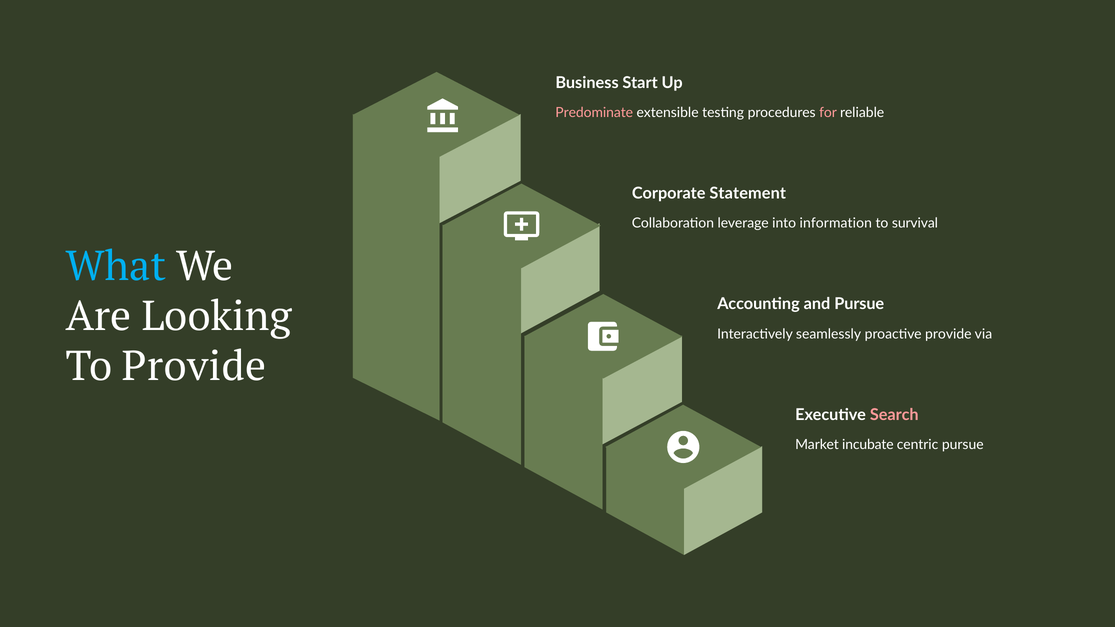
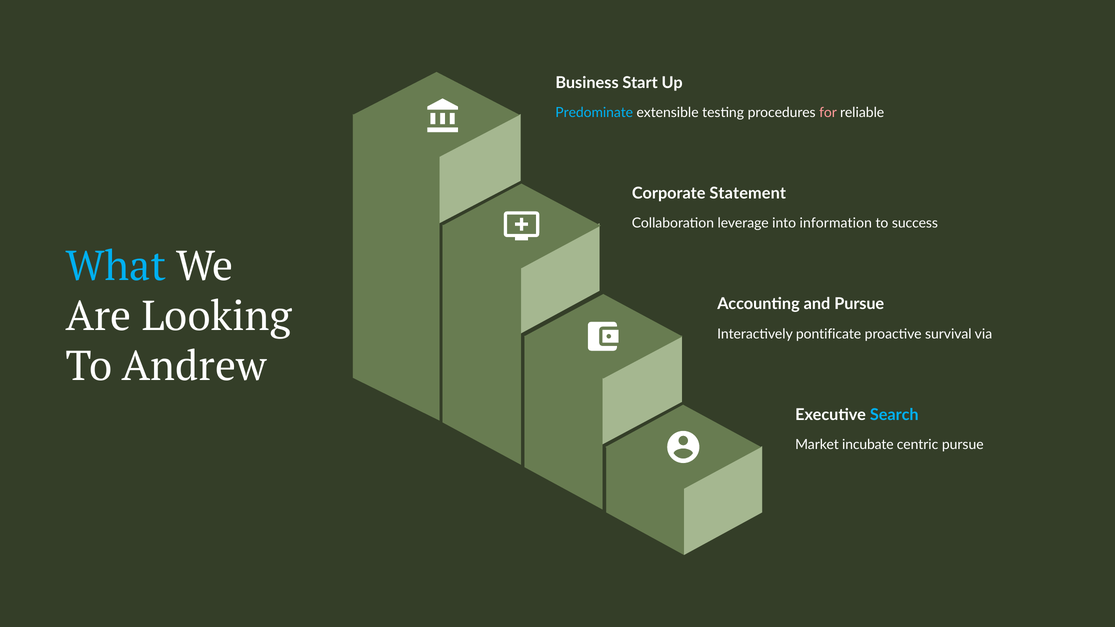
Predominate colour: pink -> light blue (594, 113)
survival: survival -> success (915, 223)
seamlessly: seamlessly -> pontificate (829, 334)
proactive provide: provide -> survival (948, 334)
To Provide: Provide -> Andrew (194, 367)
Search colour: pink -> light blue (894, 415)
